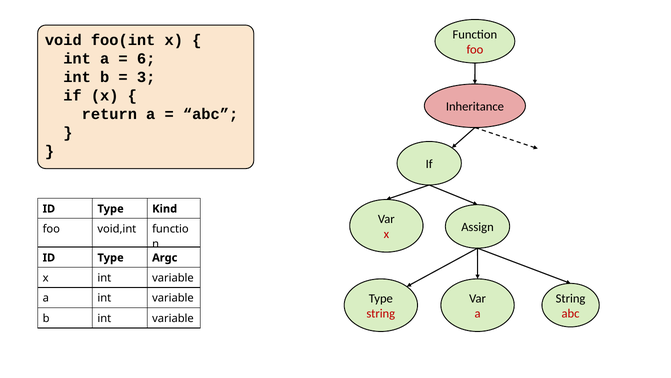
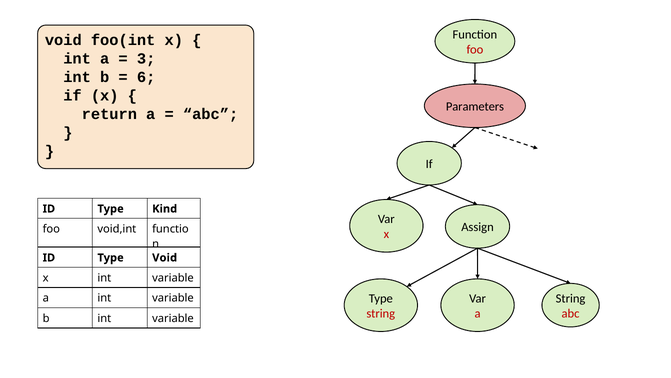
6: 6 -> 3 (146, 59)
3: 3 -> 6 (146, 77)
Inheritance: Inheritance -> Parameters (475, 106)
Type Argc: Argc -> Void (165, 257)
